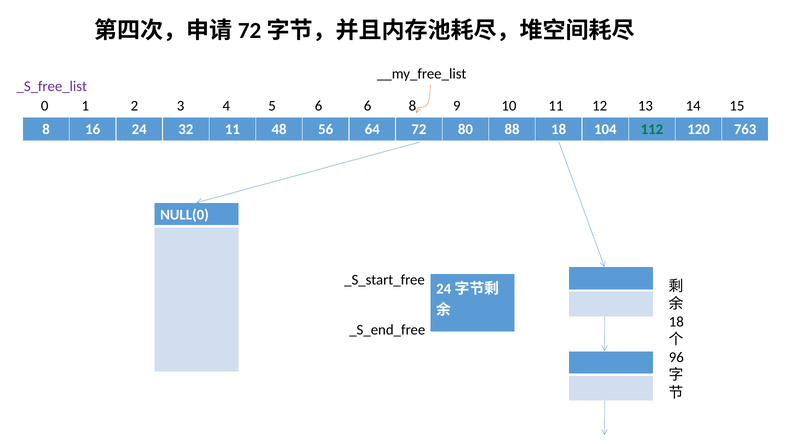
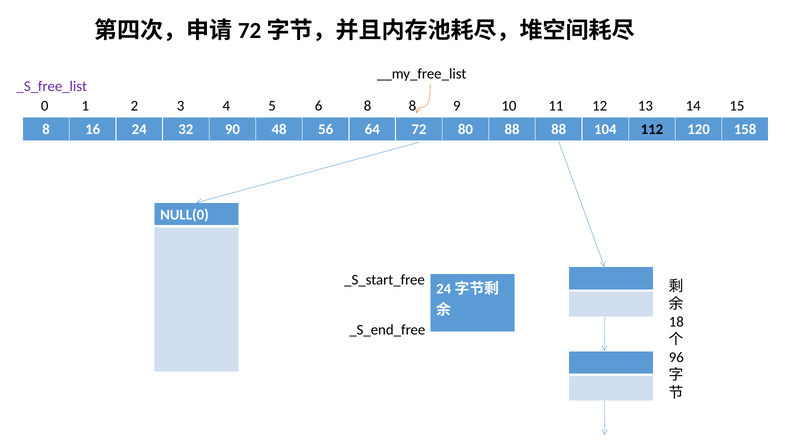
6 6: 6 -> 8 (368, 106)
32 11: 11 -> 90 (232, 129)
88 18: 18 -> 88 (559, 129)
112 colour: green -> black (652, 129)
763: 763 -> 158 (745, 129)
